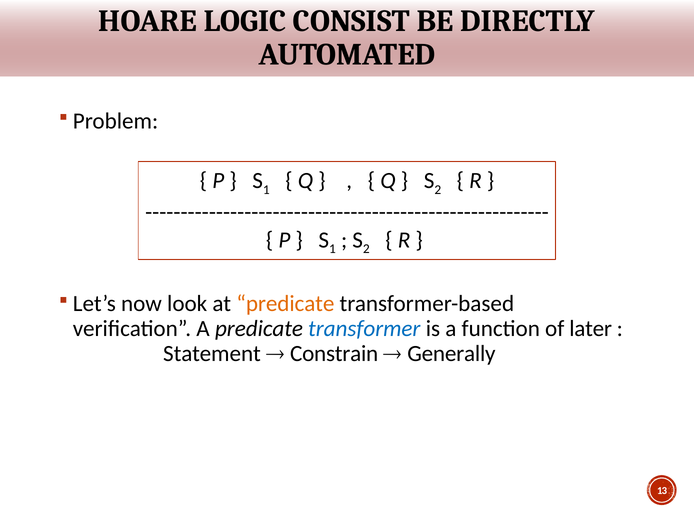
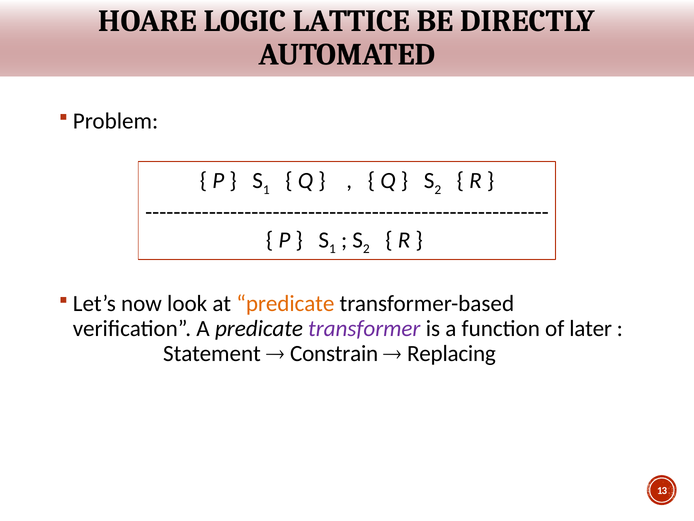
CONSIST: CONSIST -> LATTICE (352, 21)
transformer colour: blue -> purple (364, 328)
Generally: Generally -> Replacing (451, 353)
